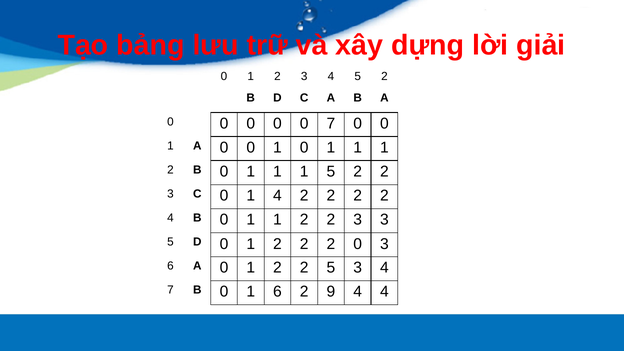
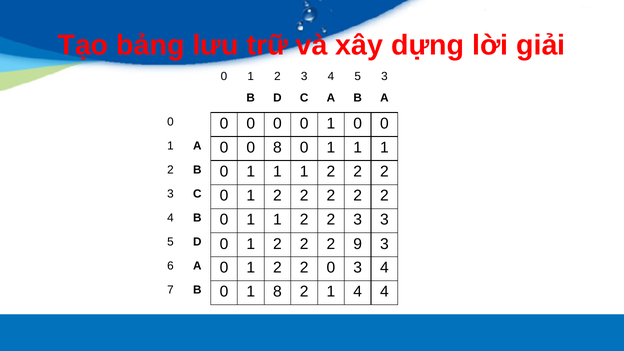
4 5 2: 2 -> 3 (384, 77)
0 0 7: 7 -> 1 (331, 124)
0 0 1: 1 -> 8 (277, 148)
1 1 1 5: 5 -> 2 (331, 172)
4: 4 -> 2 (277, 196)
0: 0 -> 9 (358, 244)
1 2 2 5: 5 -> 0 (331, 268)
1 6: 6 -> 8 (277, 292)
2 9: 9 -> 1 (331, 292)
